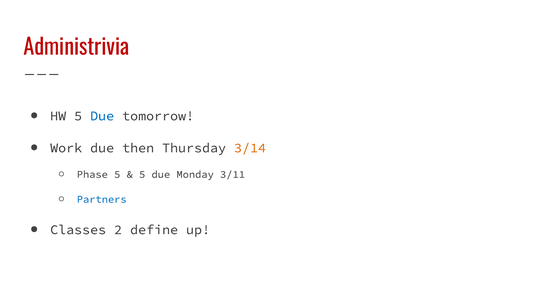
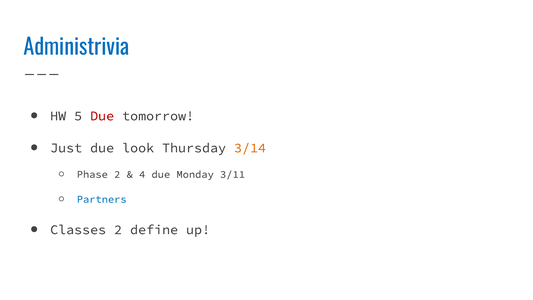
Administrivia colour: red -> blue (76, 47)
Due colour: blue -> red (102, 116)
Work: Work -> Just (66, 148)
then: then -> look (138, 148)
Phase 5: 5 -> 2 (117, 174)
5: 5 -> 4 (142, 174)
